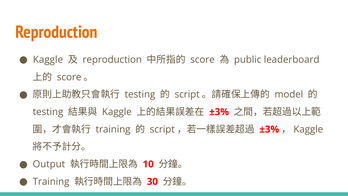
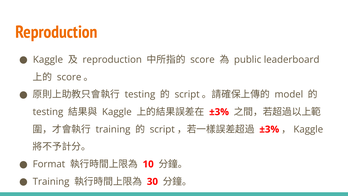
Output: Output -> Format (49, 164)
